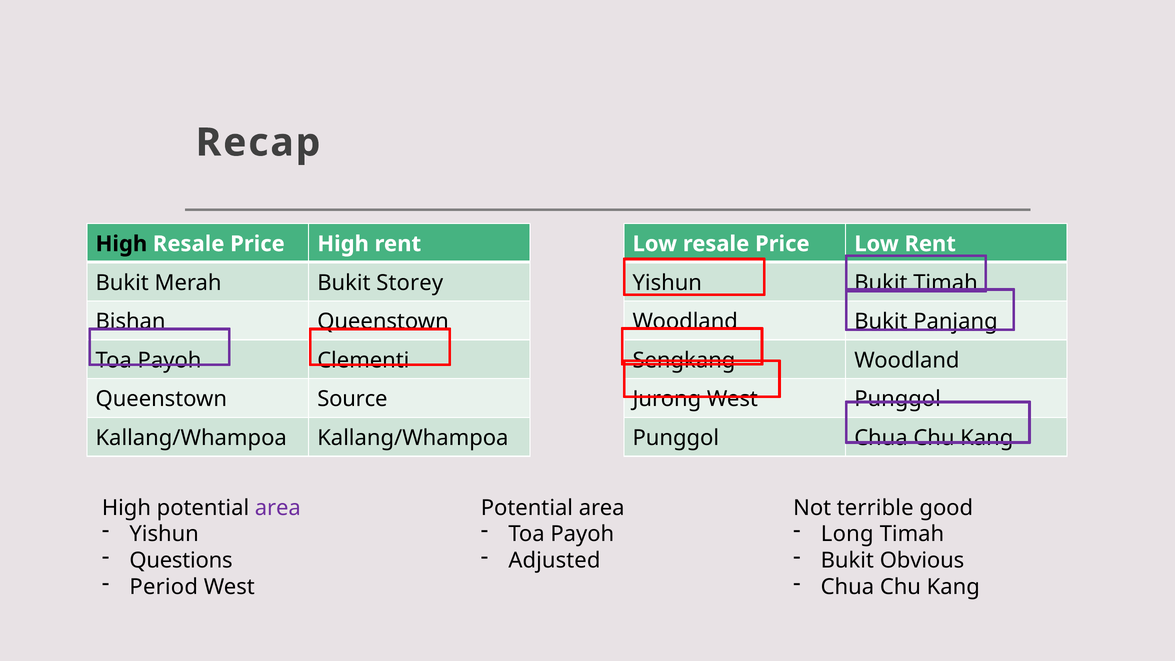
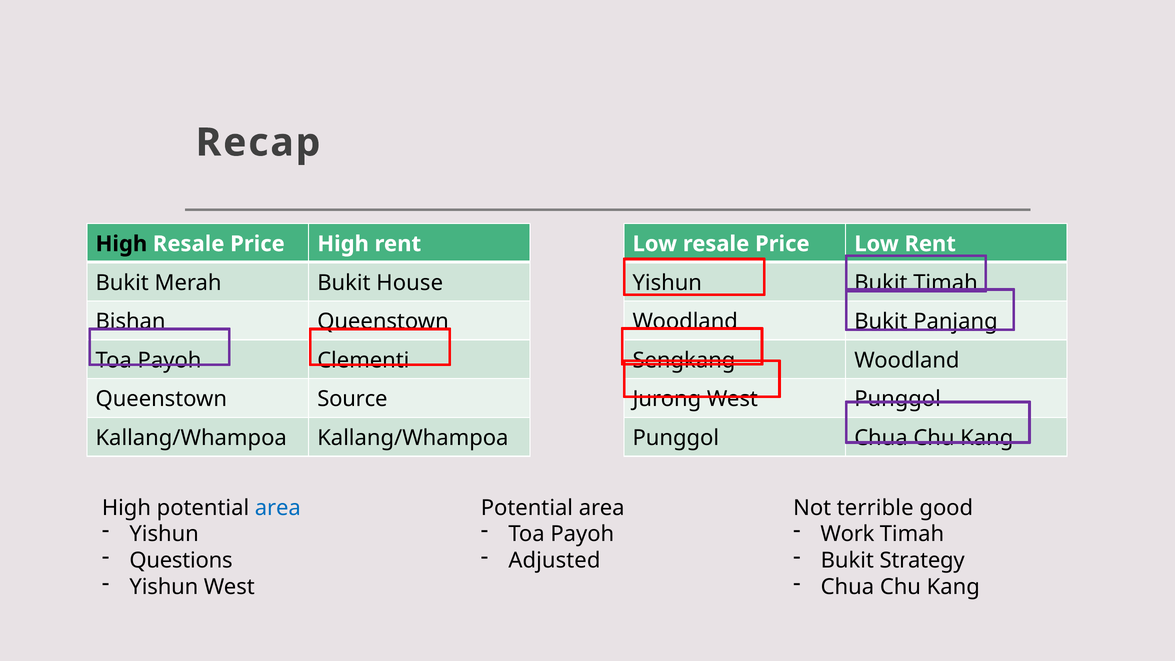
Storey: Storey -> House (410, 283)
area colour: purple -> blue (278, 508)
Long: Long -> Work (847, 534)
Obvious: Obvious -> Strategy (922, 561)
Period: Period -> Yishun (164, 587)
